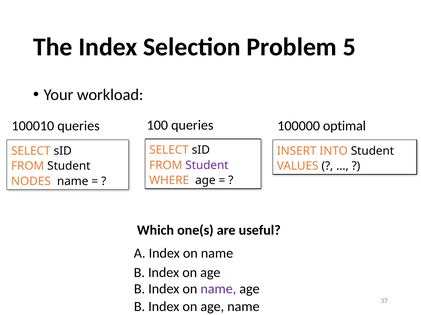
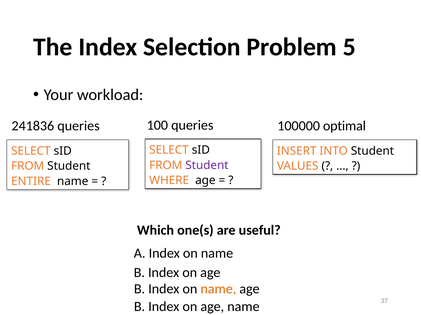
100010: 100010 -> 241836 (33, 126)
NODES: NODES -> ENTIRE (31, 182)
name colour: purple -> orange (218, 290)
